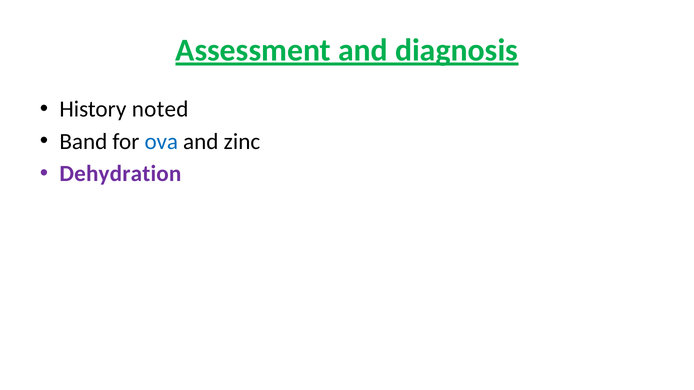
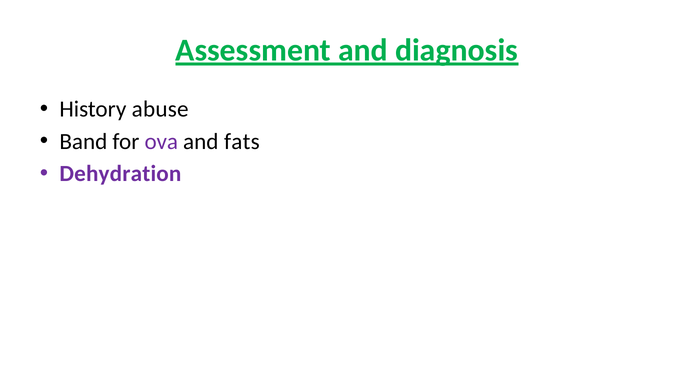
noted: noted -> abuse (160, 109)
ova colour: blue -> purple (161, 142)
zinc: zinc -> fats (242, 142)
